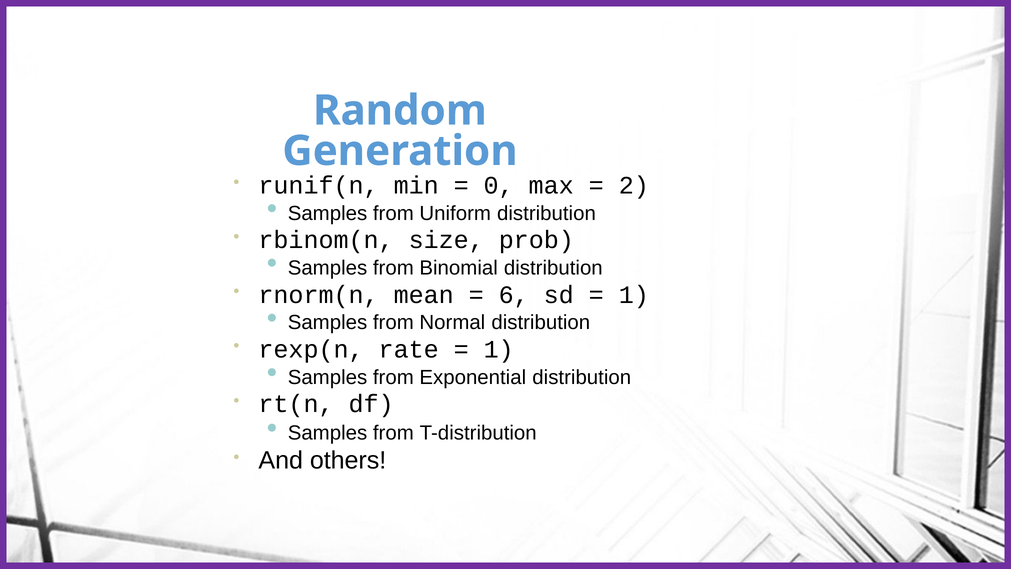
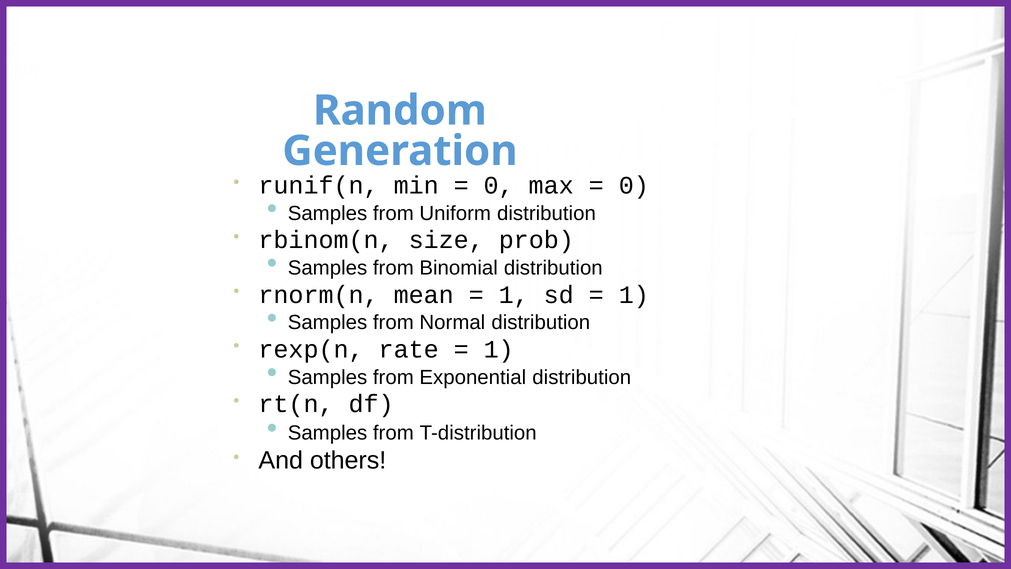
2: 2 -> 0 (634, 186)
6: 6 -> 1 (514, 295)
